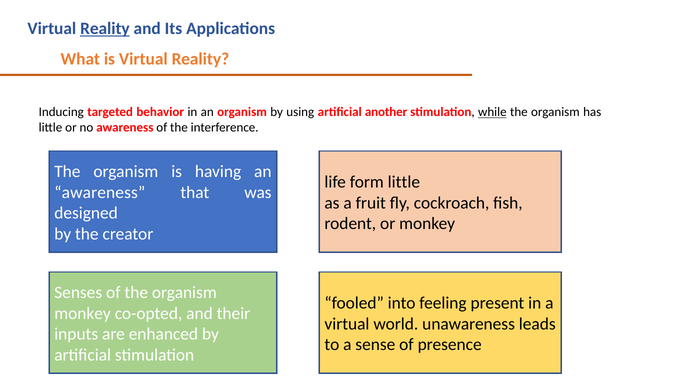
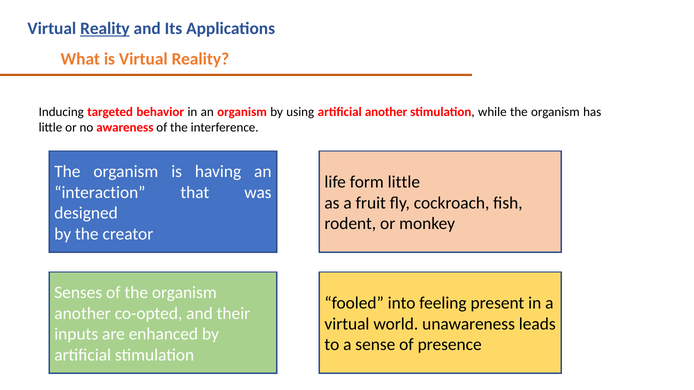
while underline: present -> none (492, 112)
awareness: awareness -> interaction (100, 193)
monkey: monkey -> another (83, 314)
